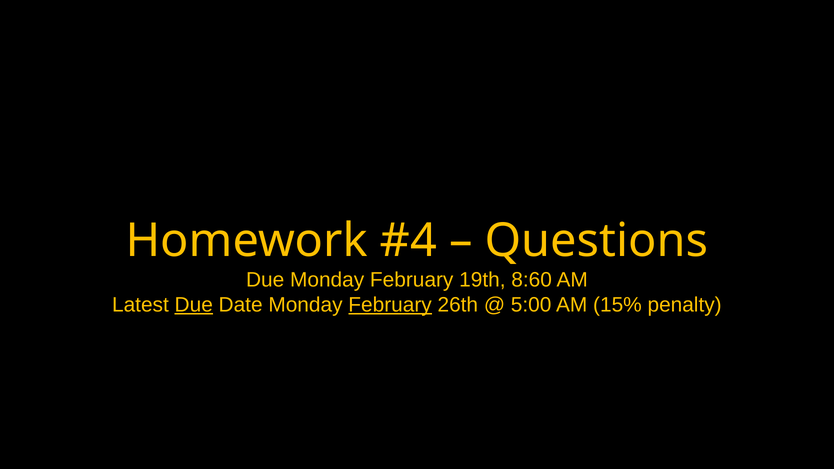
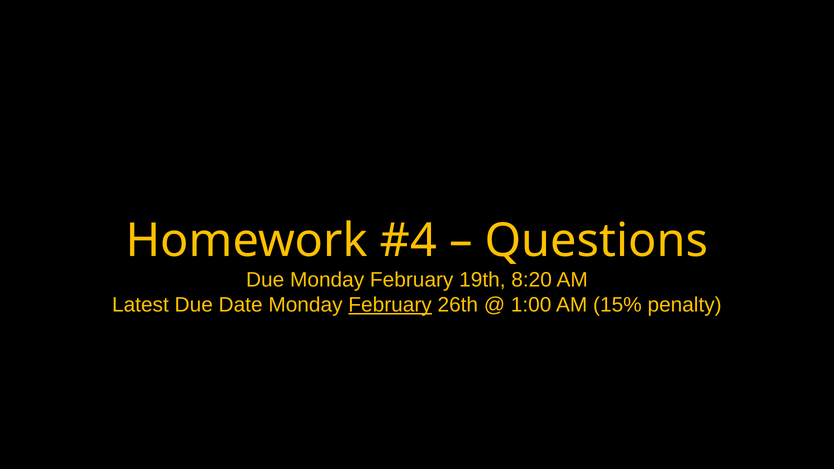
8:60: 8:60 -> 8:20 (532, 280)
Due underline: present -> none (194, 305)
5:00: 5:00 -> 1:00 (531, 305)
